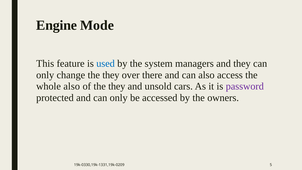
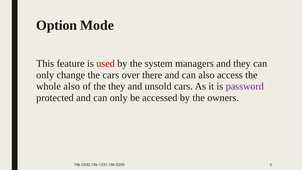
Engine: Engine -> Option (57, 25)
used colour: blue -> red (106, 64)
change the they: they -> cars (111, 75)
